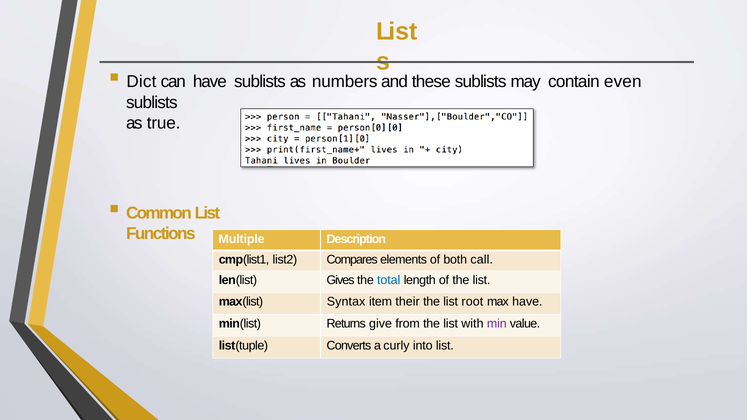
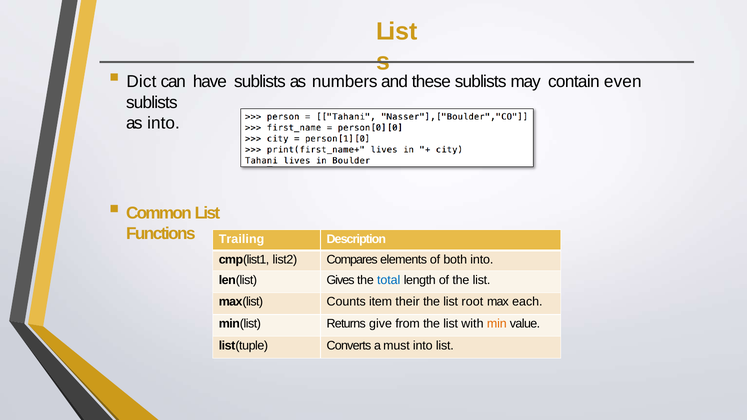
as true: true -> into (164, 123)
Multiple: Multiple -> Trailing (242, 239)
both call: call -> into (482, 260)
Syntax: Syntax -> Counts (346, 302)
max have: have -> each (527, 302)
min colour: purple -> orange (497, 324)
curly: curly -> must (397, 346)
